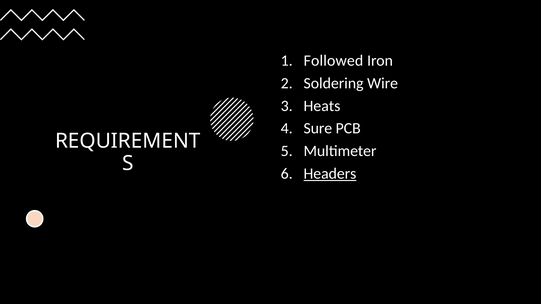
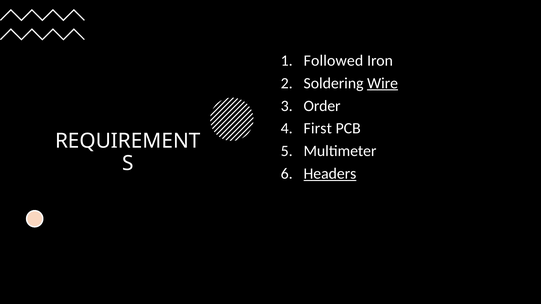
Wire underline: none -> present (383, 83)
Heats: Heats -> Order (322, 106)
Sure: Sure -> First (318, 129)
